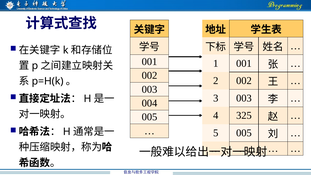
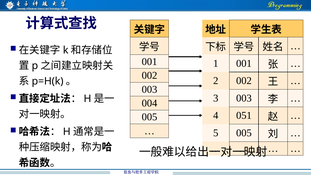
325: 325 -> 051 (244, 116)
